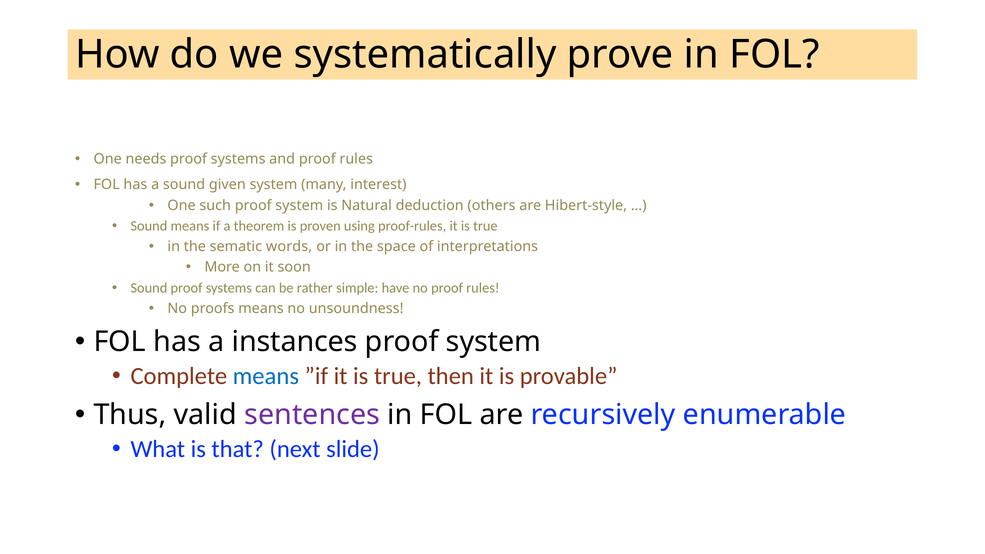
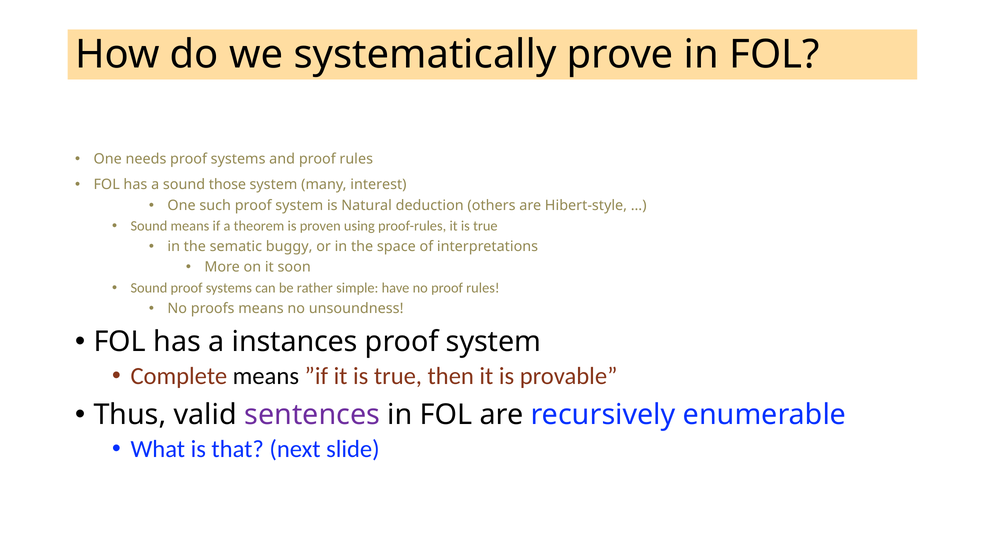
given: given -> those (227, 185)
words: words -> buggy (289, 247)
means colour: blue -> black (266, 376)
